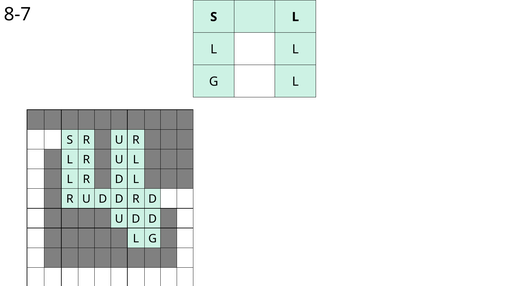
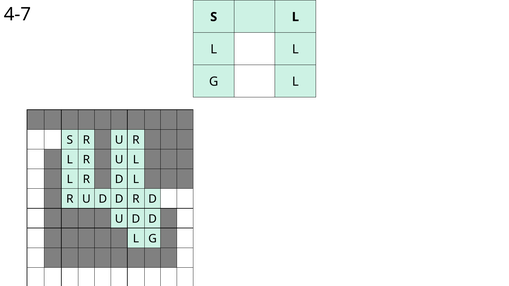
8-7: 8-7 -> 4-7 (17, 14)
